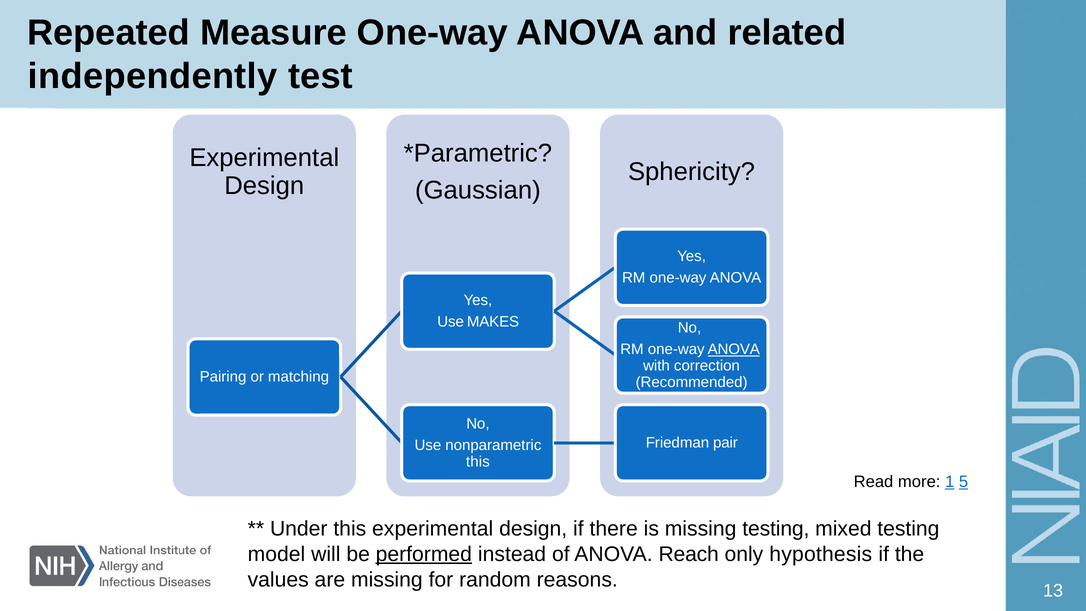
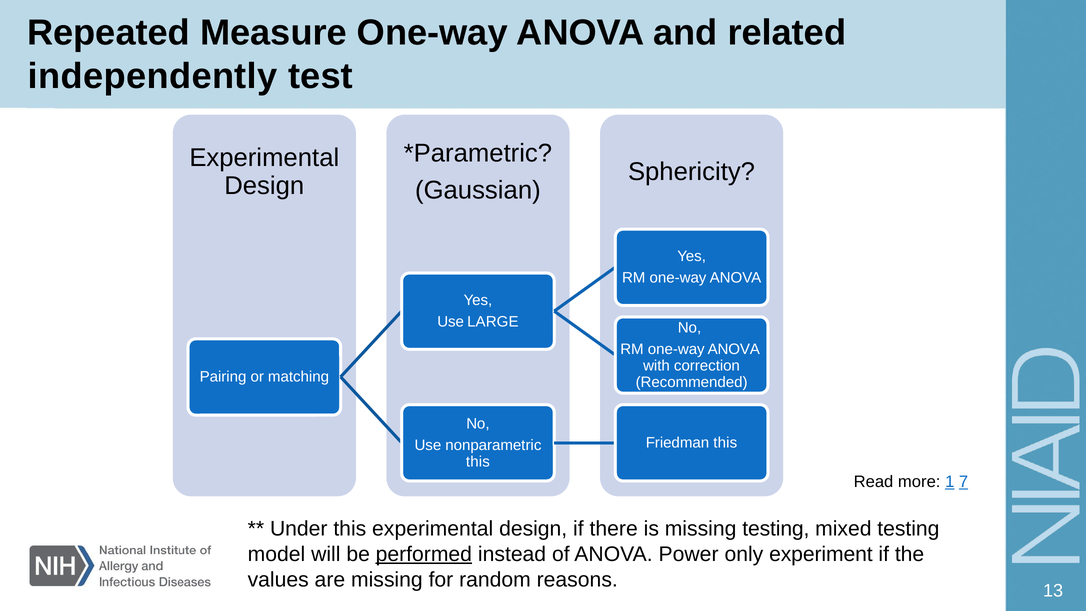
MAKES: MAKES -> LARGE (493, 322)
ANOVA underline: present -> none (734, 349)
pair: pair -> this (725, 443)
5: 5 -> 7 (964, 482)
Reach: Reach -> Power (689, 554)
hypothesis: hypothesis -> experiment (821, 554)
